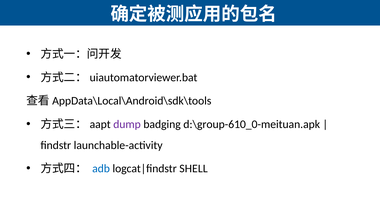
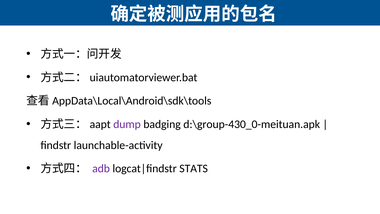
d:\group-610_0-meituan.apk: d:\group-610_0-meituan.apk -> d:\group-430_0-meituan.apk (252, 124)
adb colour: blue -> purple (101, 168)
SHELL: SHELL -> STATS (194, 168)
